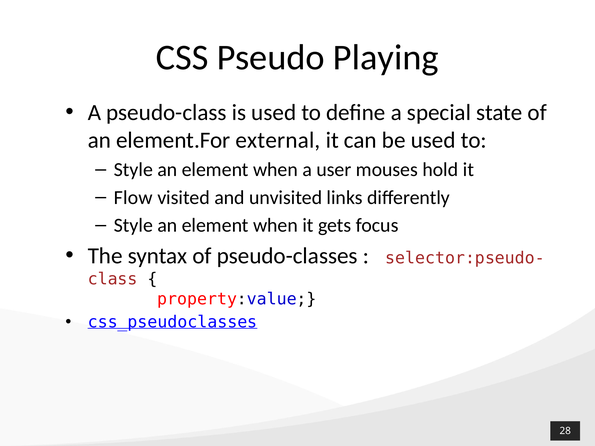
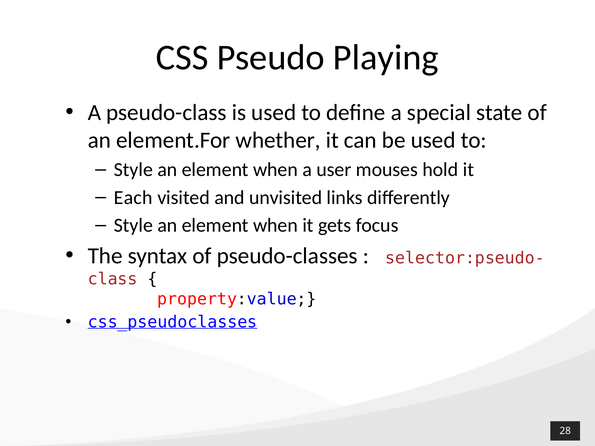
external: external -> whether (278, 140)
Flow: Flow -> Each (133, 198)
